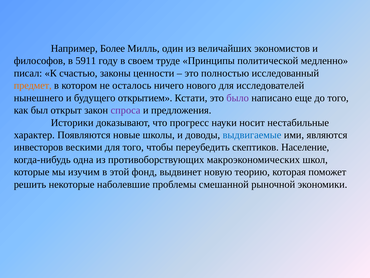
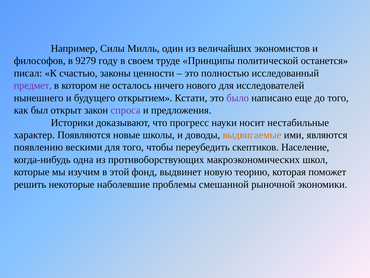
Более: Более -> Силы (112, 48)
5911: 5911 -> 9279 (86, 61)
медленно: медленно -> останется (324, 61)
предмет colour: orange -> purple (33, 85)
выдвигаемые colour: blue -> orange (252, 135)
инвесторов: инвесторов -> появлению (38, 147)
